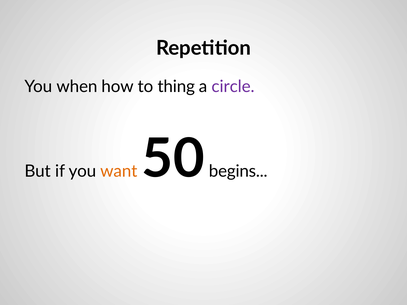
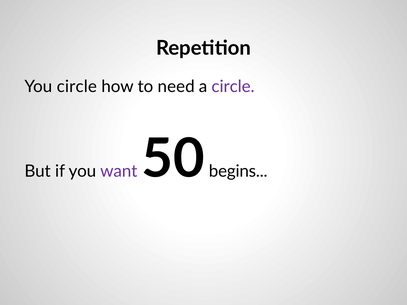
You when: when -> circle (77, 87)
thing: thing -> need (176, 87)
want colour: orange -> purple (119, 171)
